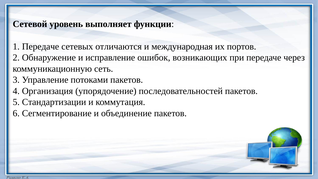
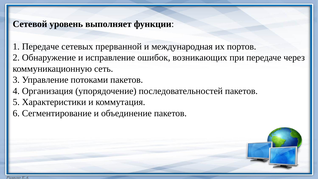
отличаются: отличаются -> прерванной (119, 46)
Стандартизации: Стандартизации -> Характеристики (54, 102)
